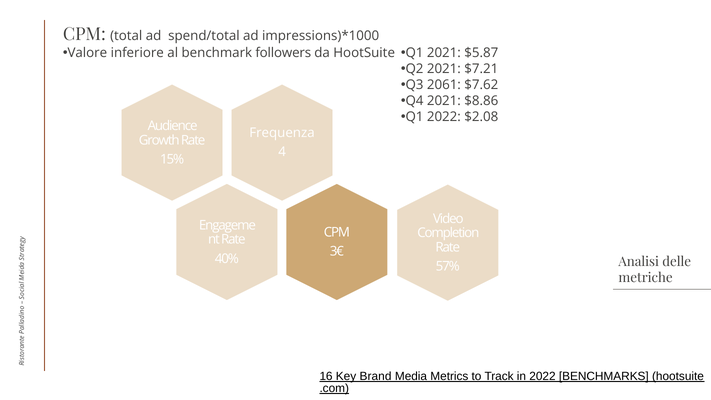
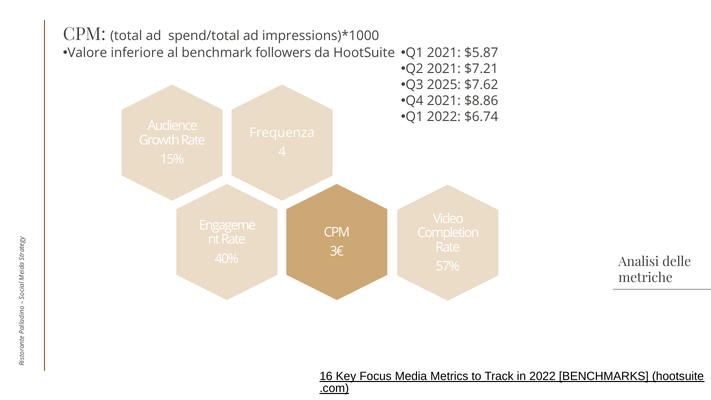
2061: 2061 -> 2025 (444, 85)
$2.08: $2.08 -> $6.74 (481, 117)
Brand: Brand -> Focus (376, 376)
